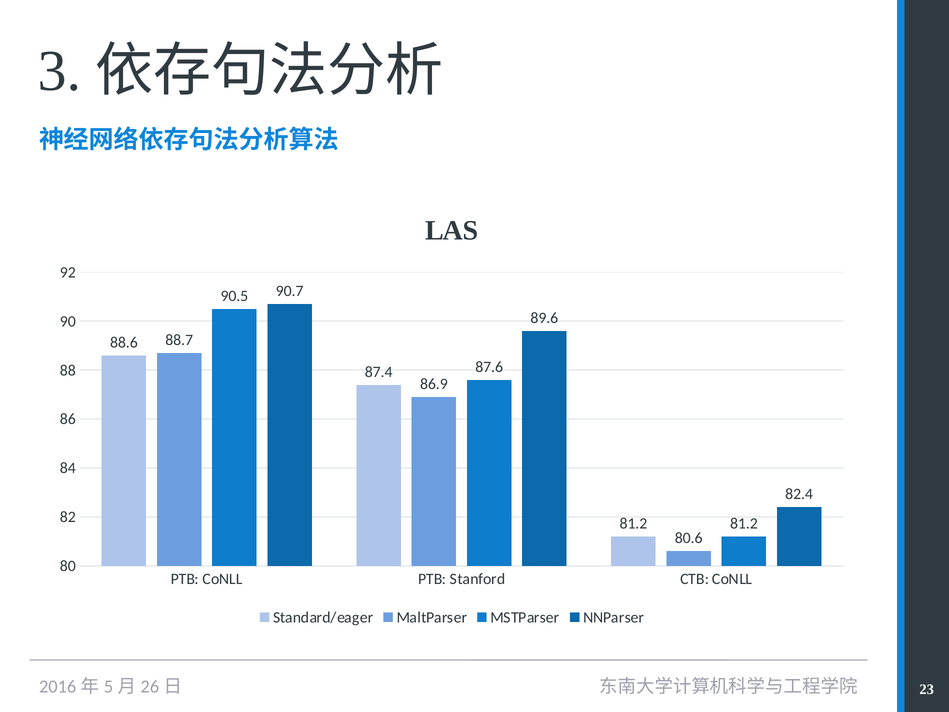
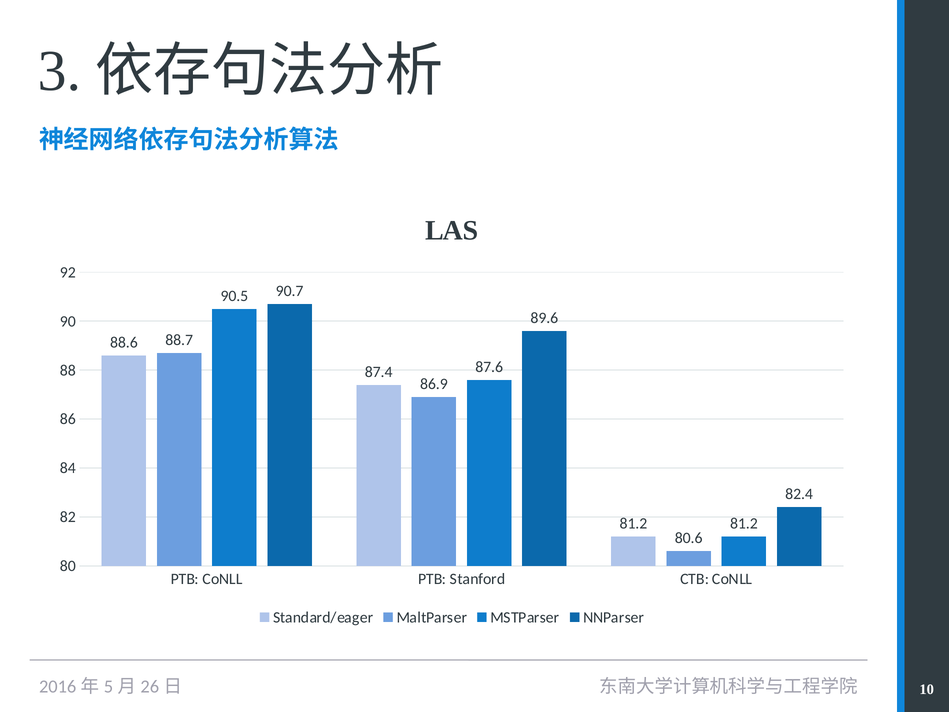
23: 23 -> 10 (927, 689)
